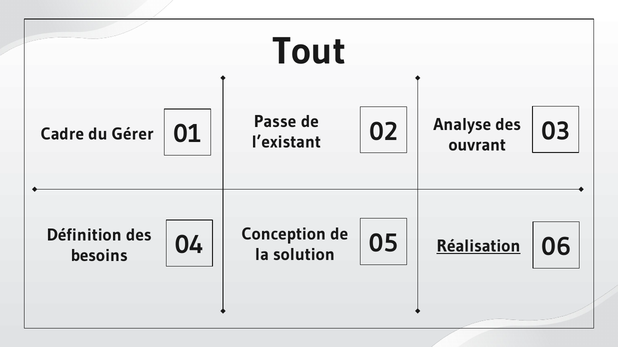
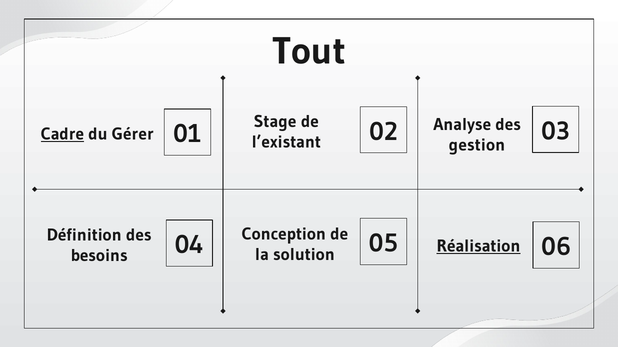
Passe: Passe -> Stage (275, 122)
Cadre underline: none -> present (62, 135)
ouvrant: ouvrant -> gestion (477, 146)
